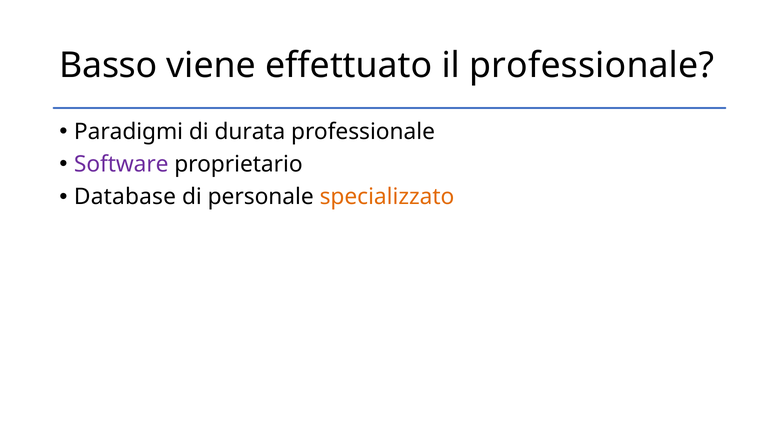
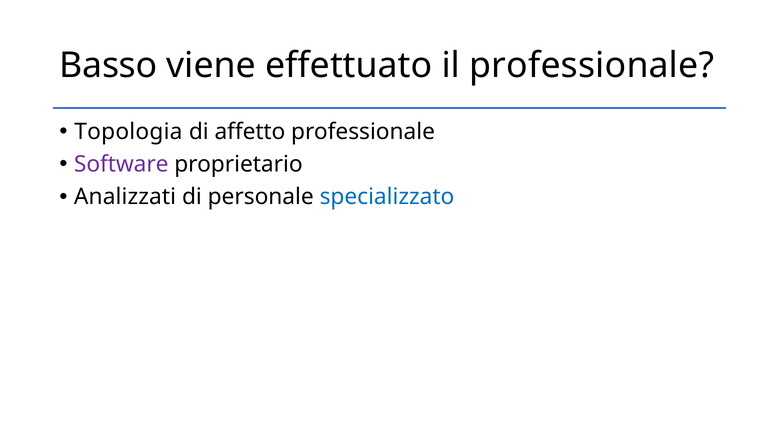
Paradigmi: Paradigmi -> Topologia (128, 132)
durata: durata -> affetto (250, 132)
Database: Database -> Analizzati (125, 197)
specializzato colour: orange -> blue (387, 197)
